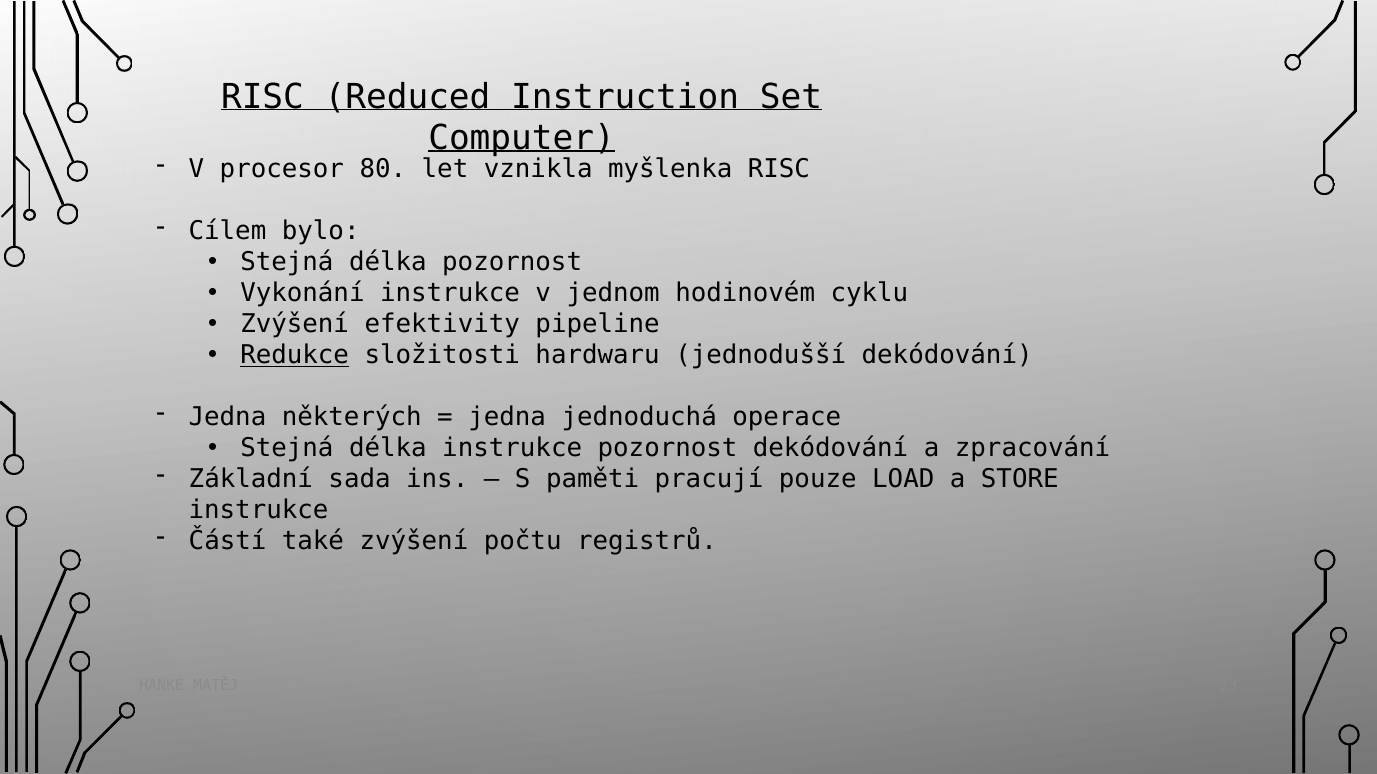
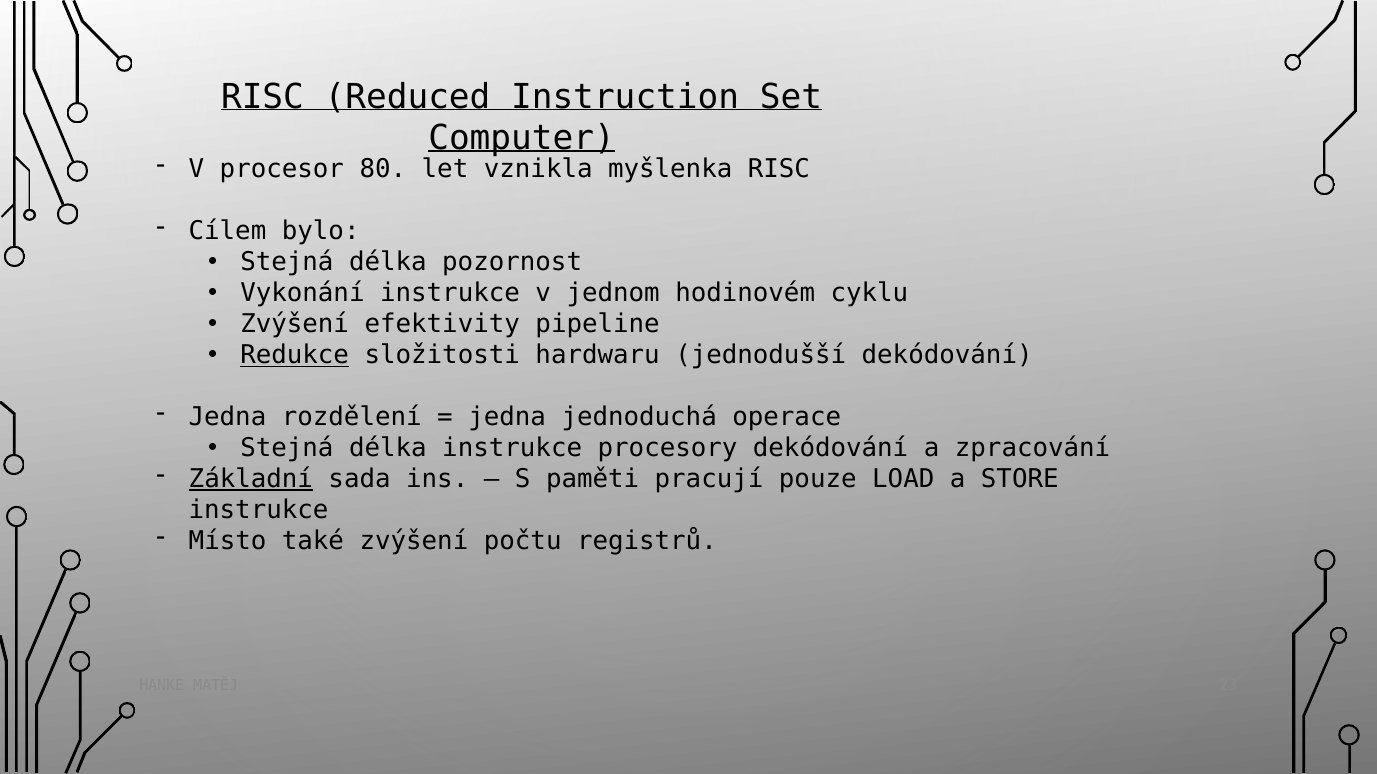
některých: některých -> rozdělení (352, 417)
instrukce pozornost: pozornost -> procesory (668, 448)
Základní underline: none -> present (251, 479)
Částí: Částí -> Místo (228, 541)
